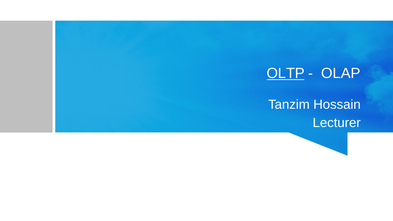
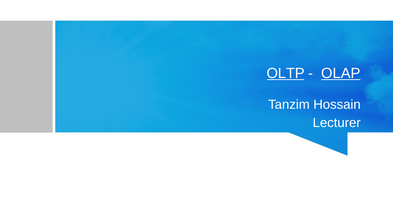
OLAP underline: none -> present (341, 73)
